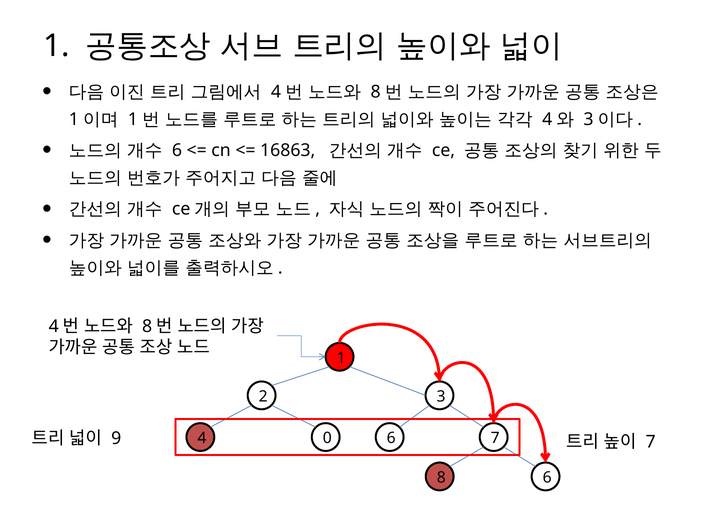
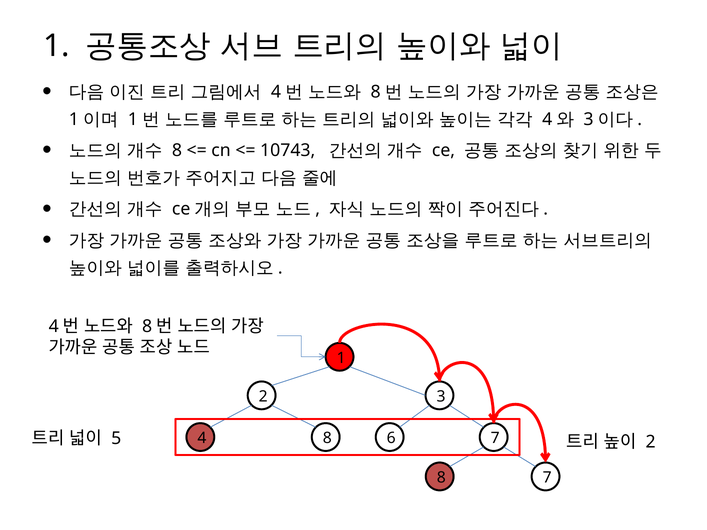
6: 6 -> 8 (177, 151)
16863: 16863 -> 10743 (288, 151)
9: 9 -> 5 (116, 439)
4 0: 0 -> 8 (327, 438)
7: 7 -> 2 (651, 442)
8 6: 6 -> 7 (547, 478)
